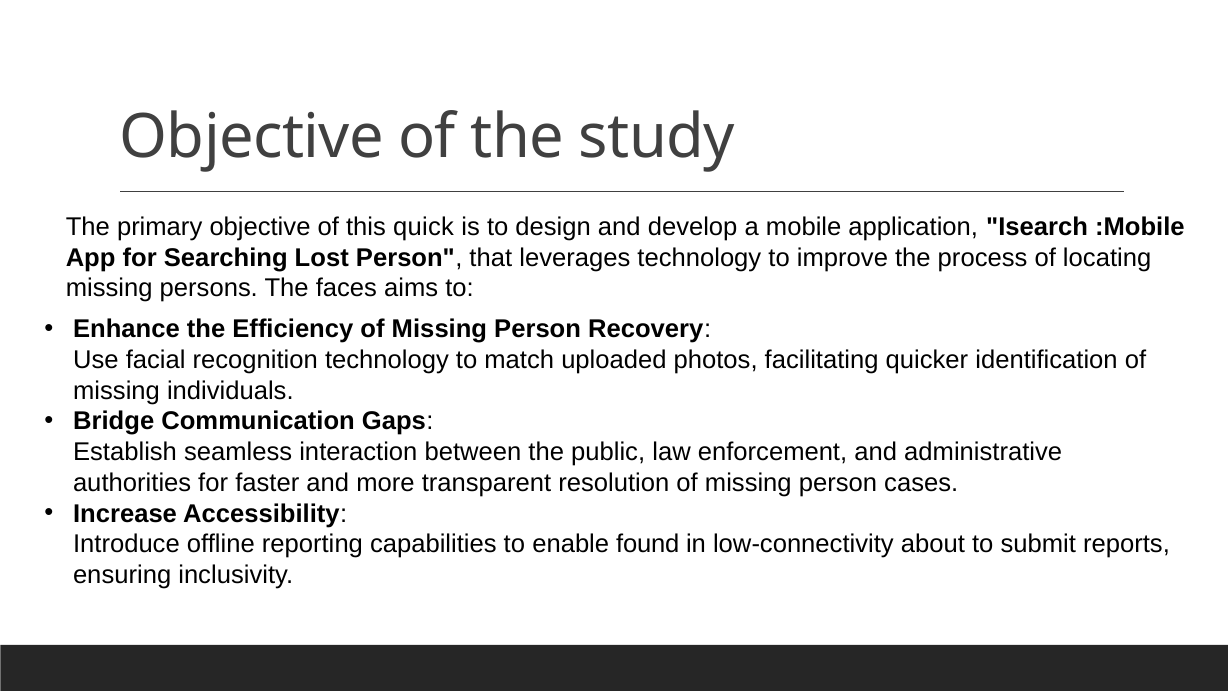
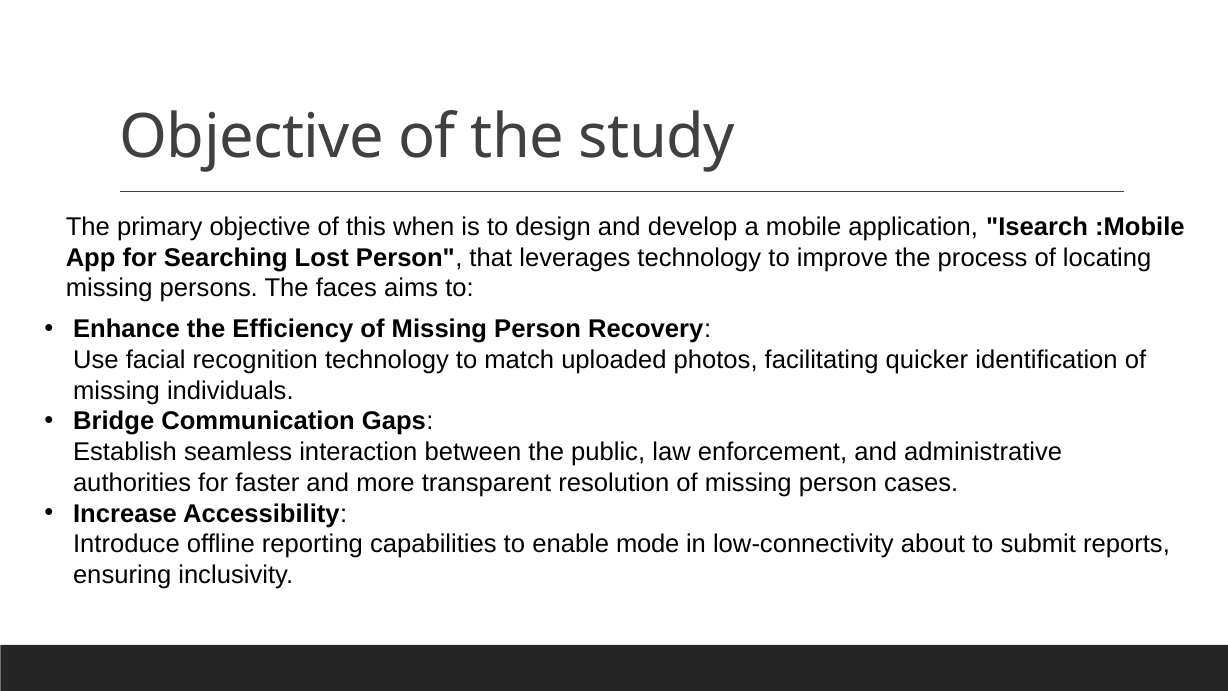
quick: quick -> when (424, 227)
found: found -> mode (648, 544)
